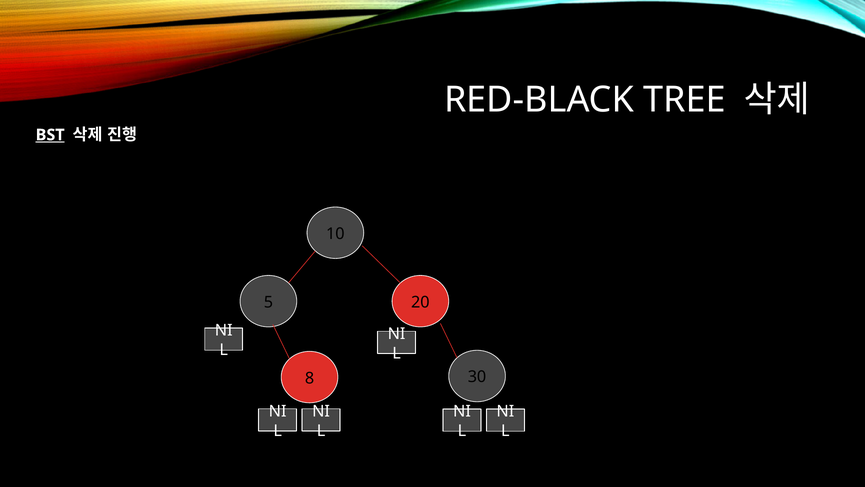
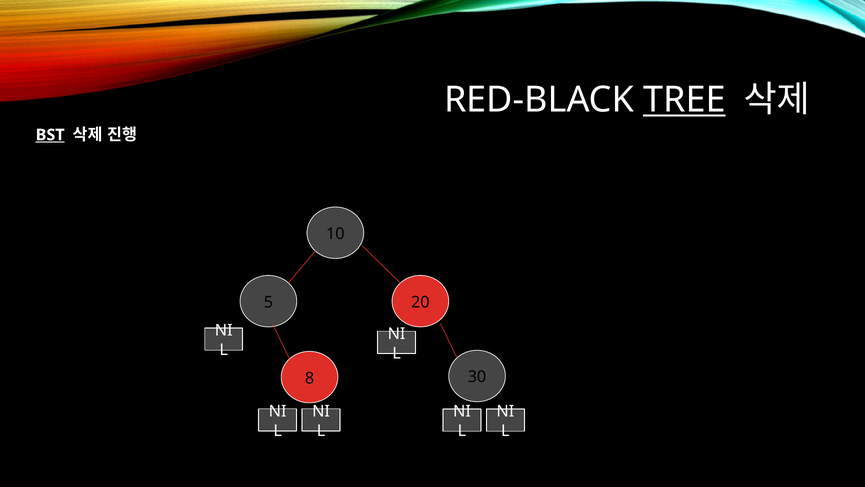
TREE underline: none -> present (684, 100)
